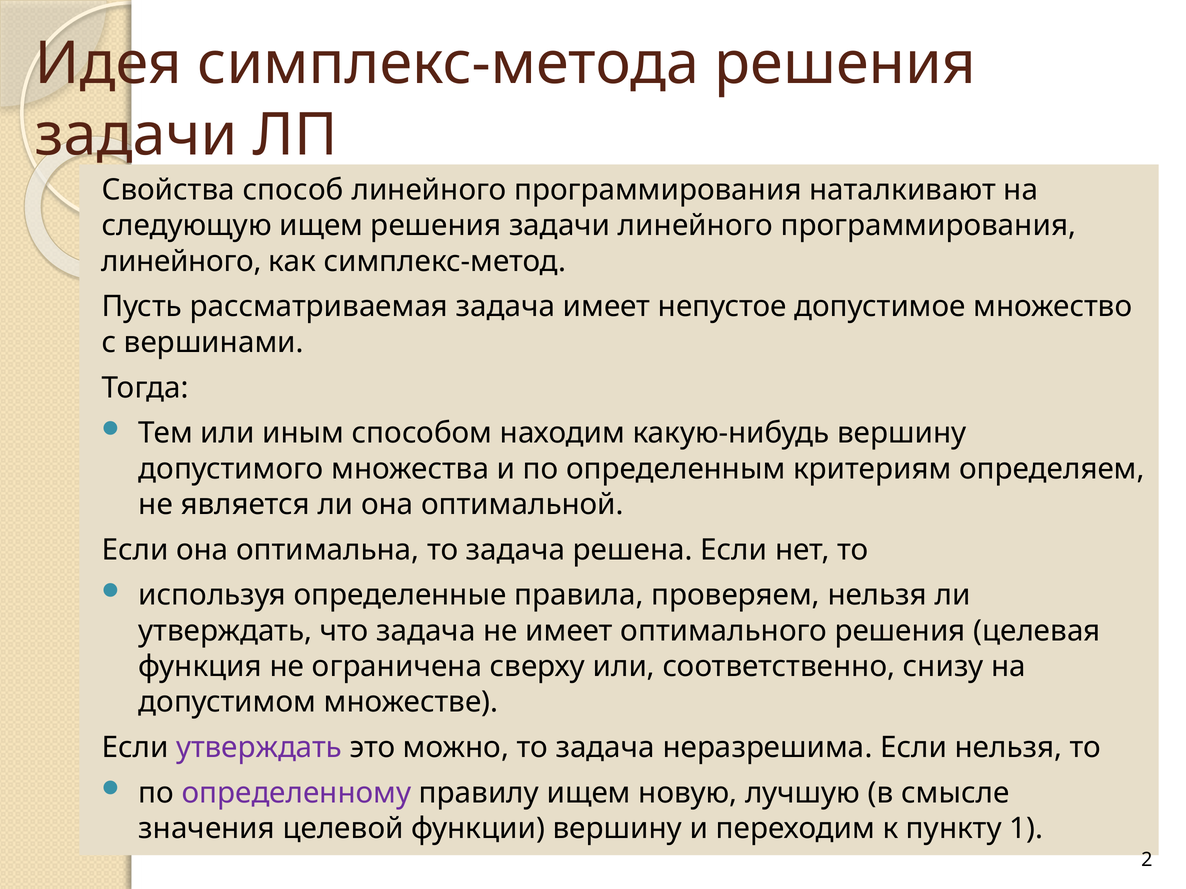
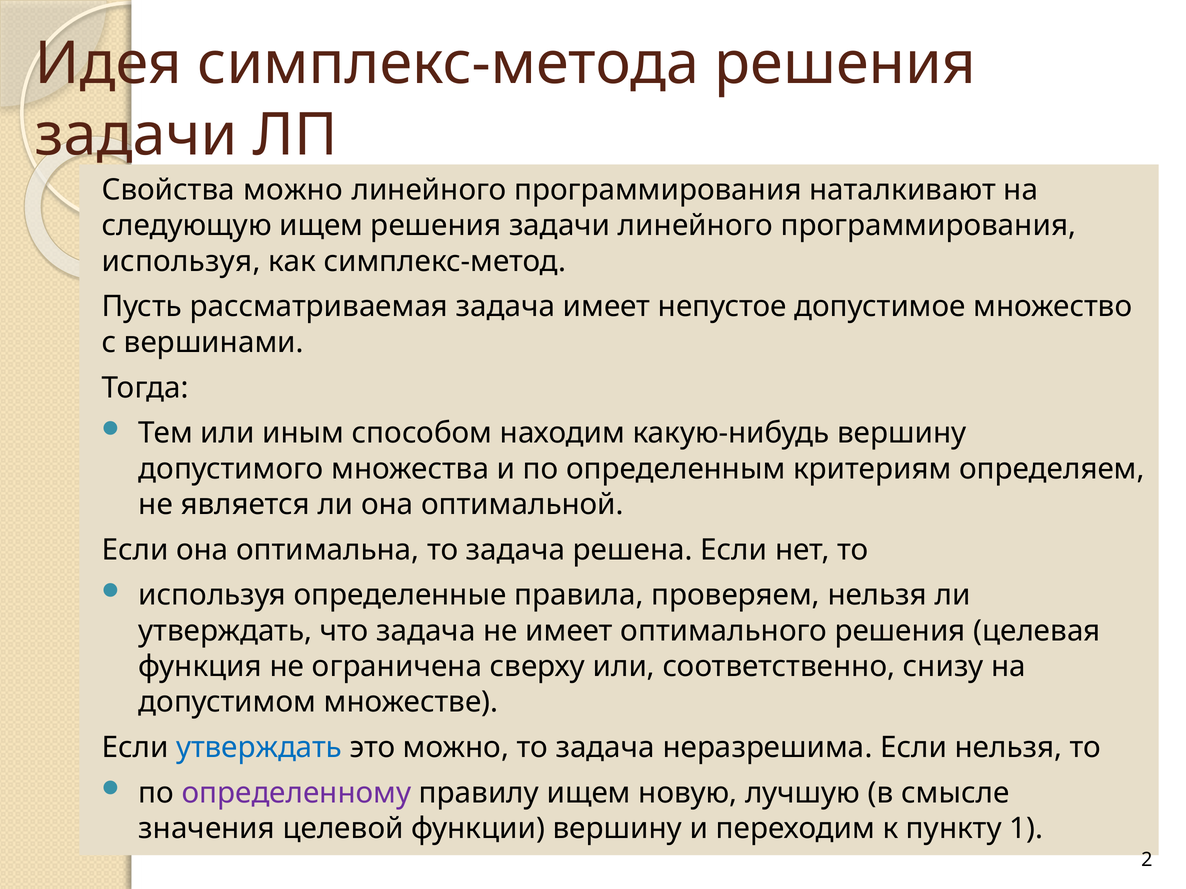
Свойства способ: способ -> можно (293, 190)
линейного: линейного -> используя (181, 261)
утверждать colour: purple -> blue (259, 748)
